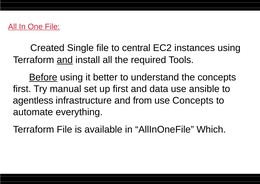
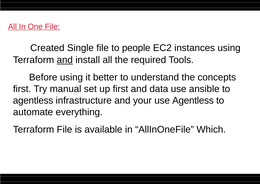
central: central -> people (136, 48)
Before underline: present -> none (43, 77)
from: from -> your (142, 100)
use Concepts: Concepts -> Agentless (193, 100)
